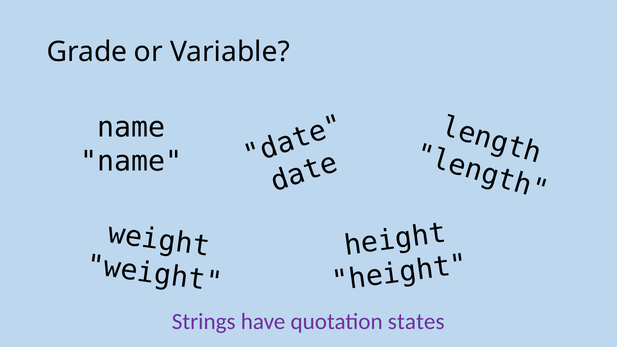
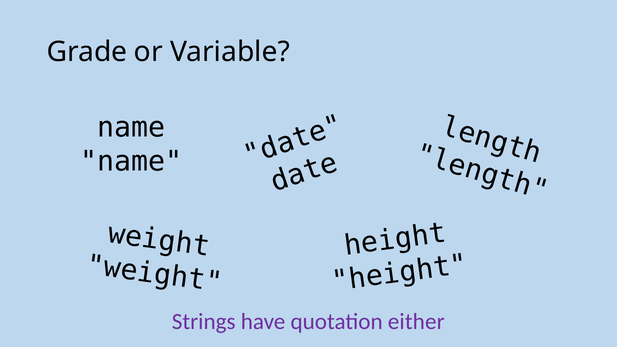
states: states -> either (416, 322)
